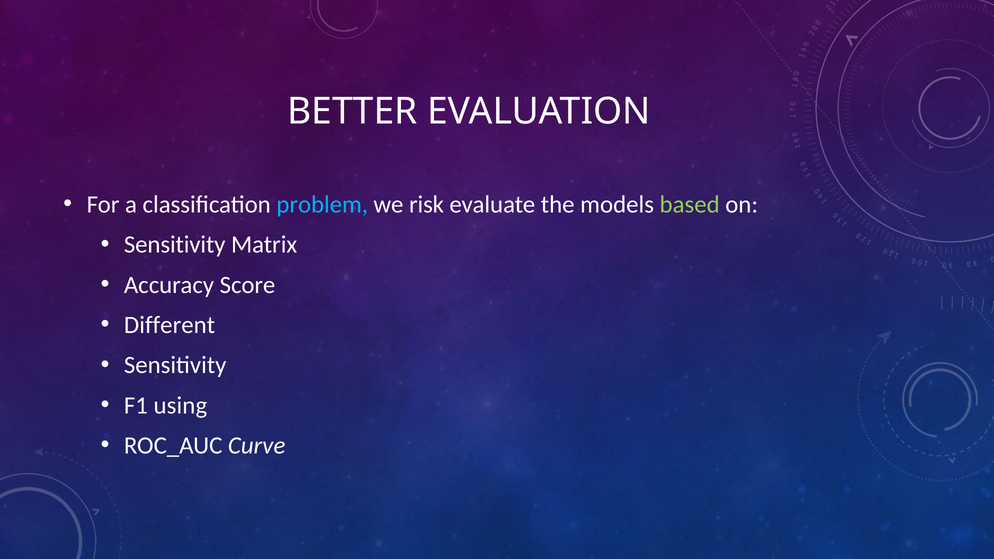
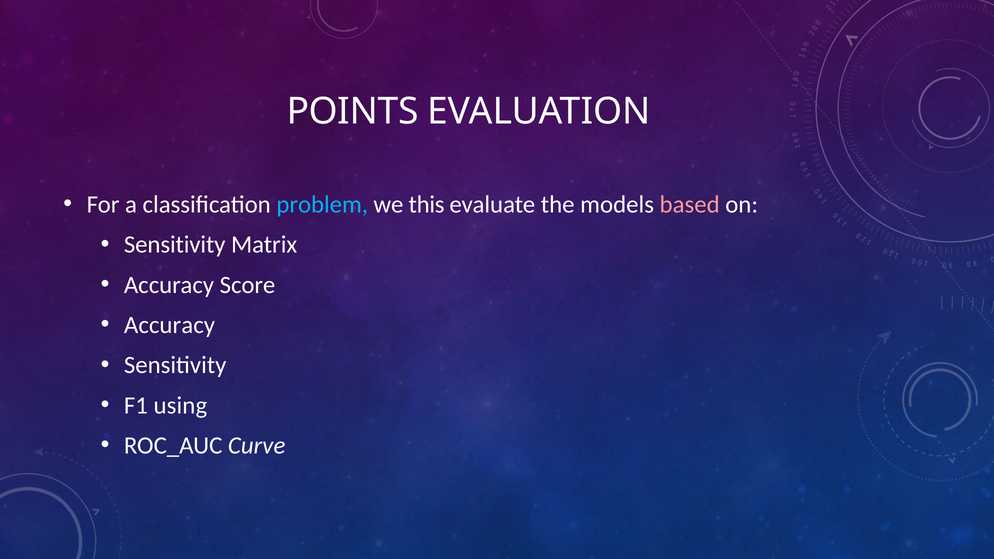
BETTER: BETTER -> POINTS (353, 112)
risk: risk -> this (427, 205)
based colour: light green -> pink (690, 205)
Different: Different -> Accuracy (170, 325)
